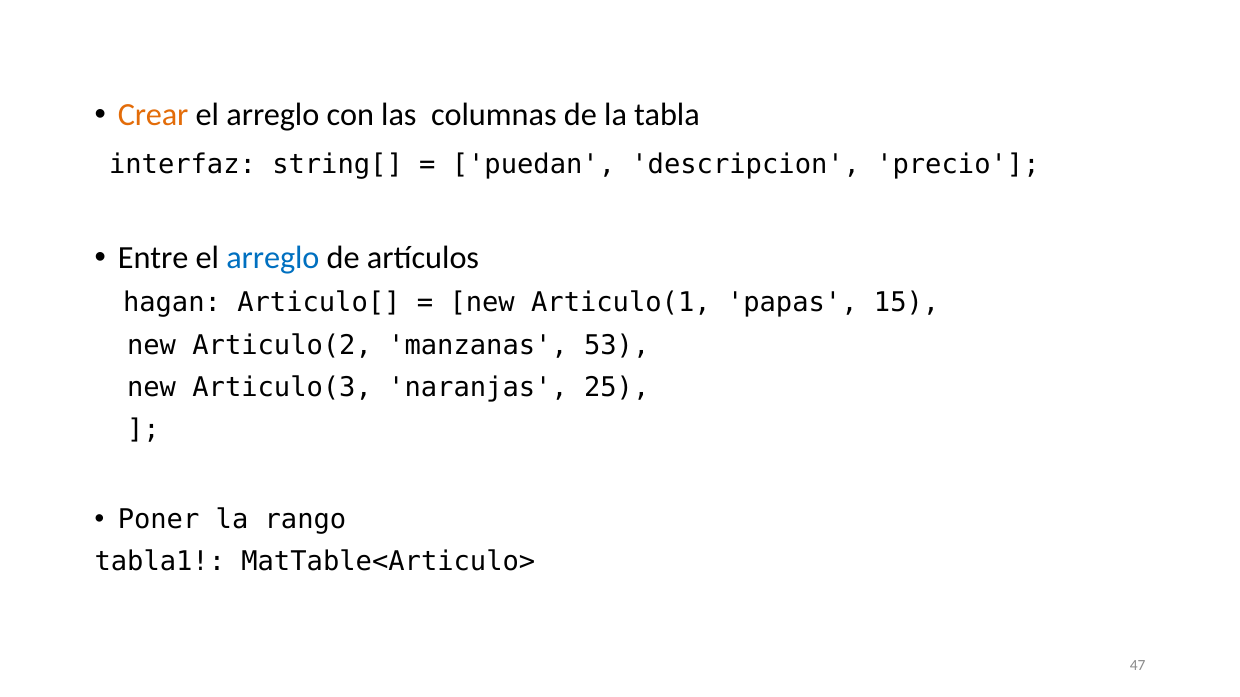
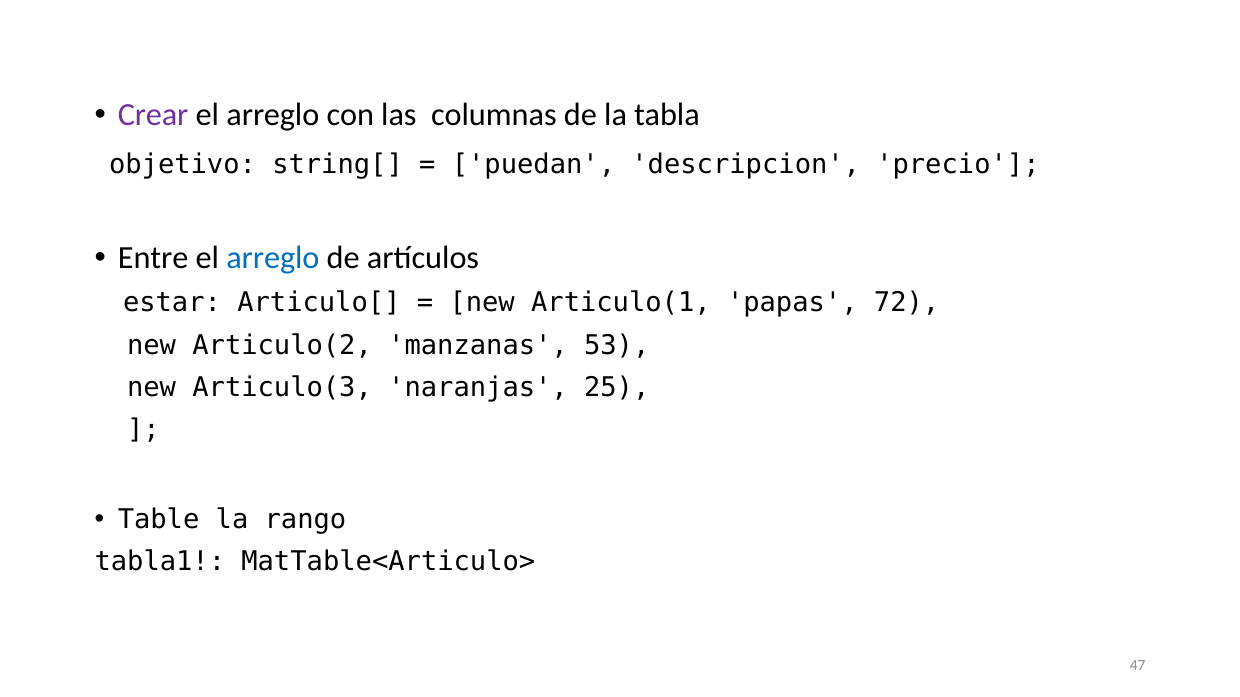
Crear colour: orange -> purple (153, 115)
interfaz: interfaz -> objetivo (183, 164)
hagan: hagan -> estar (172, 303)
15: 15 -> 72 (907, 303)
Poner: Poner -> Table (159, 520)
